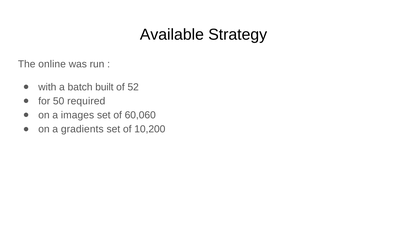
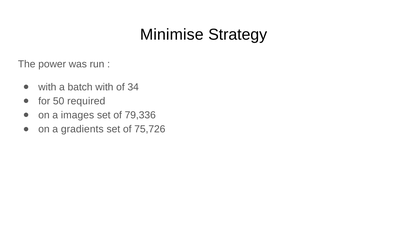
Available: Available -> Minimise (172, 34)
online: online -> power (52, 64)
batch built: built -> with (104, 87)
52: 52 -> 34 (133, 87)
60,060: 60,060 -> 79,336 (140, 115)
10,200: 10,200 -> 75,726 (150, 129)
